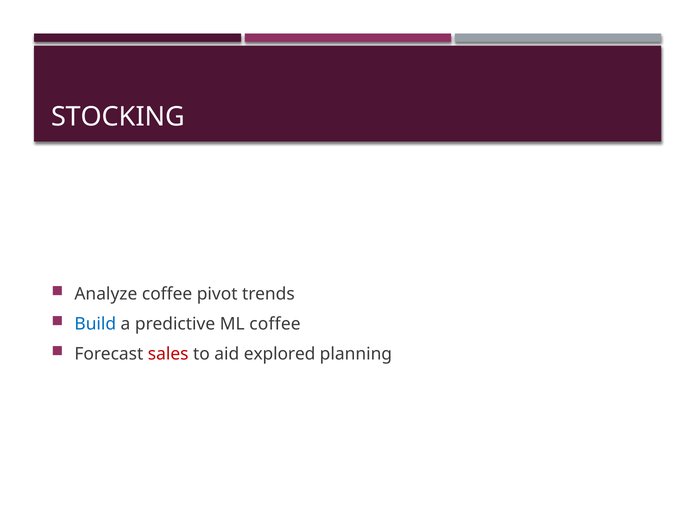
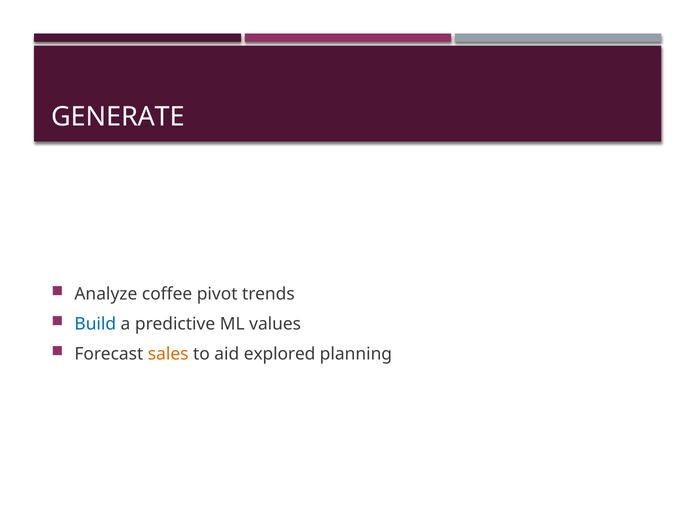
STOCKING: STOCKING -> GENERATE (118, 117)
ML coffee: coffee -> values (275, 324)
sales colour: red -> orange (168, 354)
